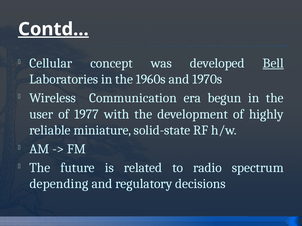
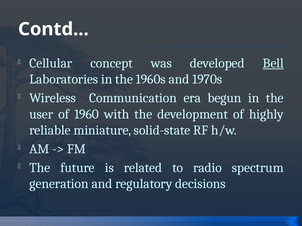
Contd underline: present -> none (53, 29)
1977: 1977 -> 1960 (87, 114)
depending: depending -> generation (59, 184)
